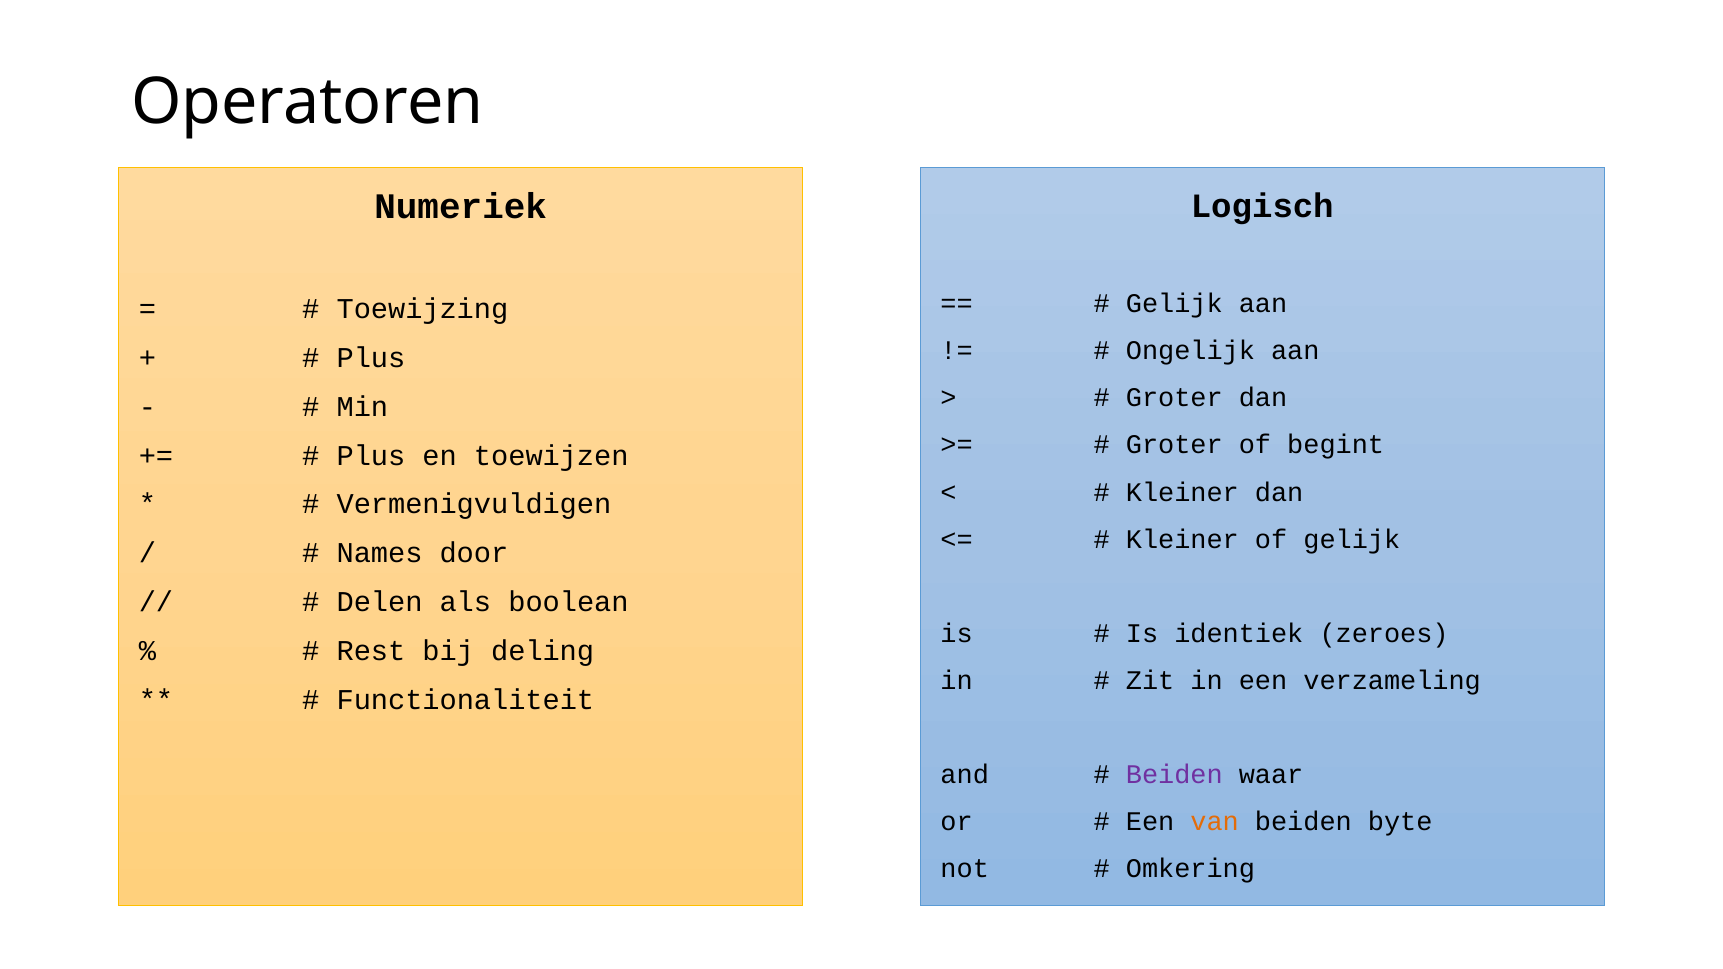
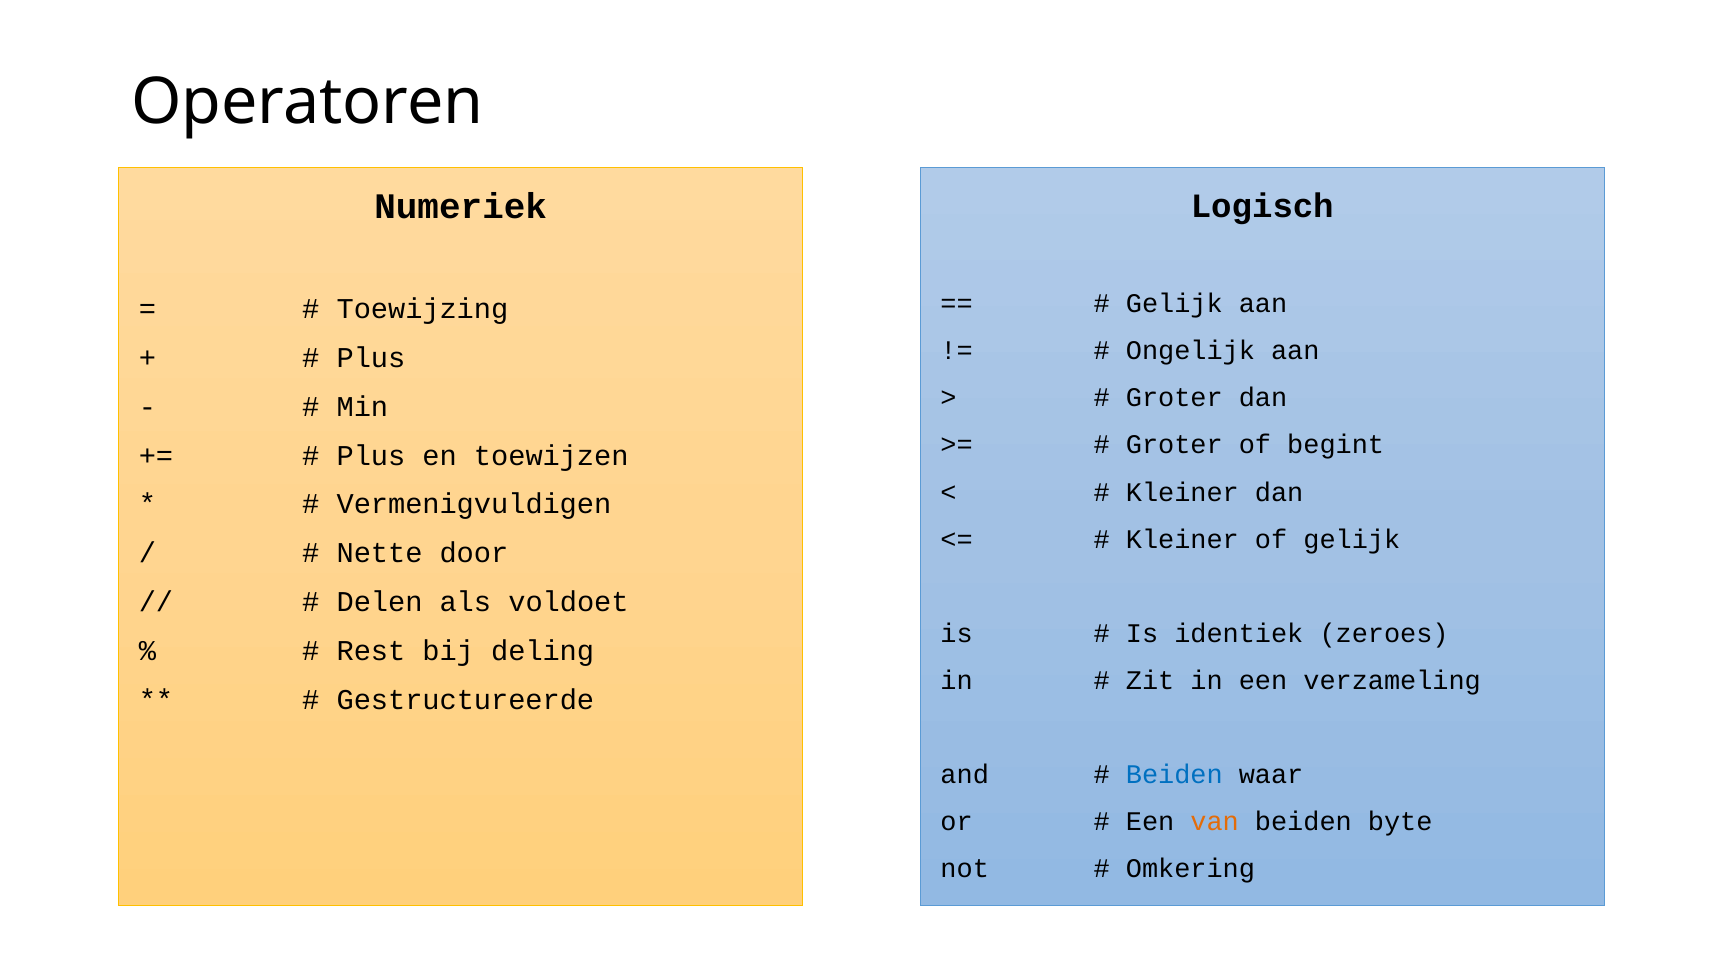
Names: Names -> Nette (380, 554)
boolean: boolean -> voldoet (568, 602)
Functionaliteit: Functionaliteit -> Gestructureerde (465, 700)
Beiden colour: purple -> blue (1174, 774)
